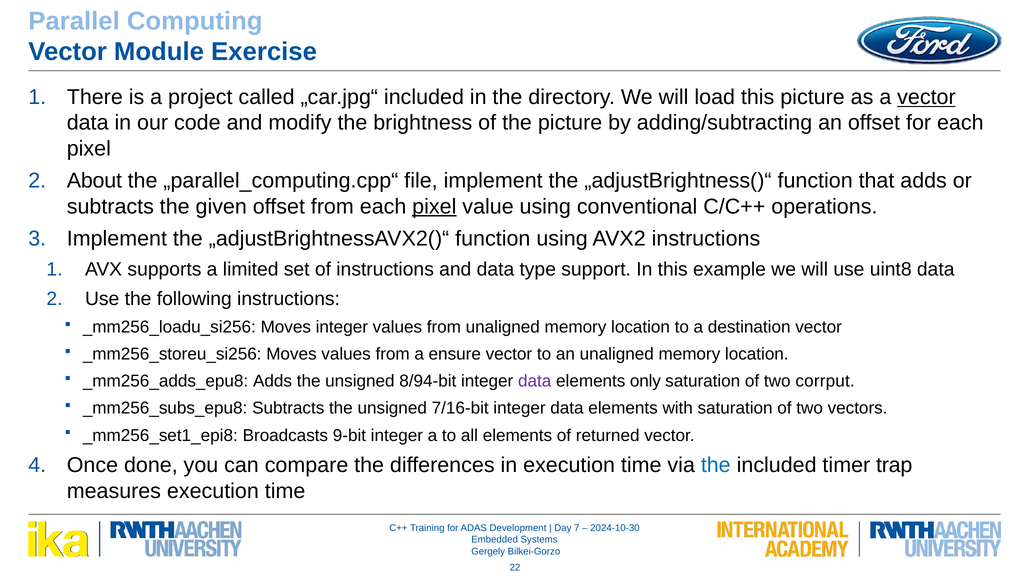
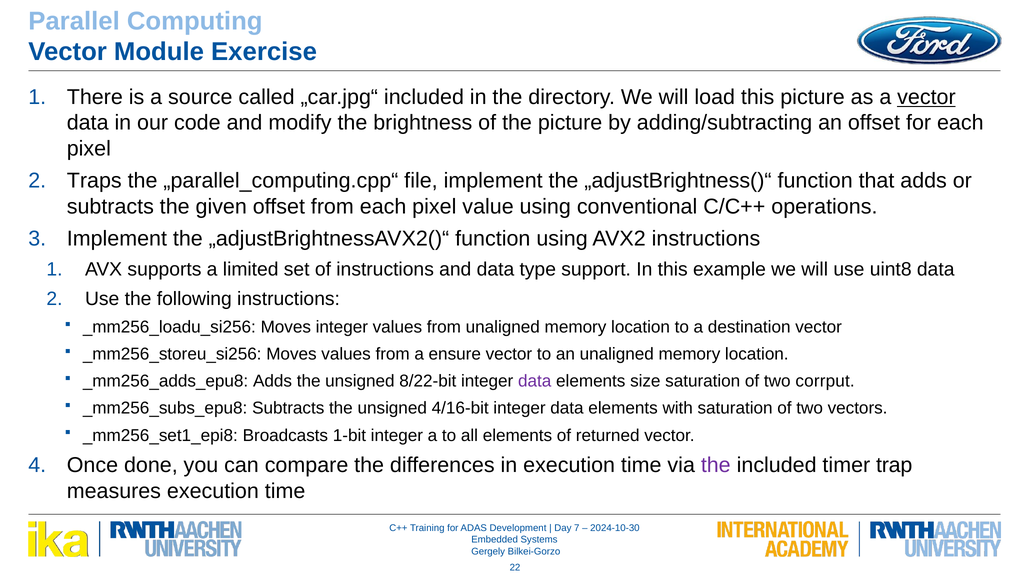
project: project -> source (200, 97)
About: About -> Traps (94, 181)
pixel underline: present -> none (434, 207)
8/94-bit: 8/94-bit -> 8/22-bit (428, 381)
only: only -> size (645, 381)
7/16-bit: 7/16-bit -> 4/16-bit (460, 408)
9-bit: 9-bit -> 1-bit (349, 435)
the colour: blue -> purple (716, 465)
